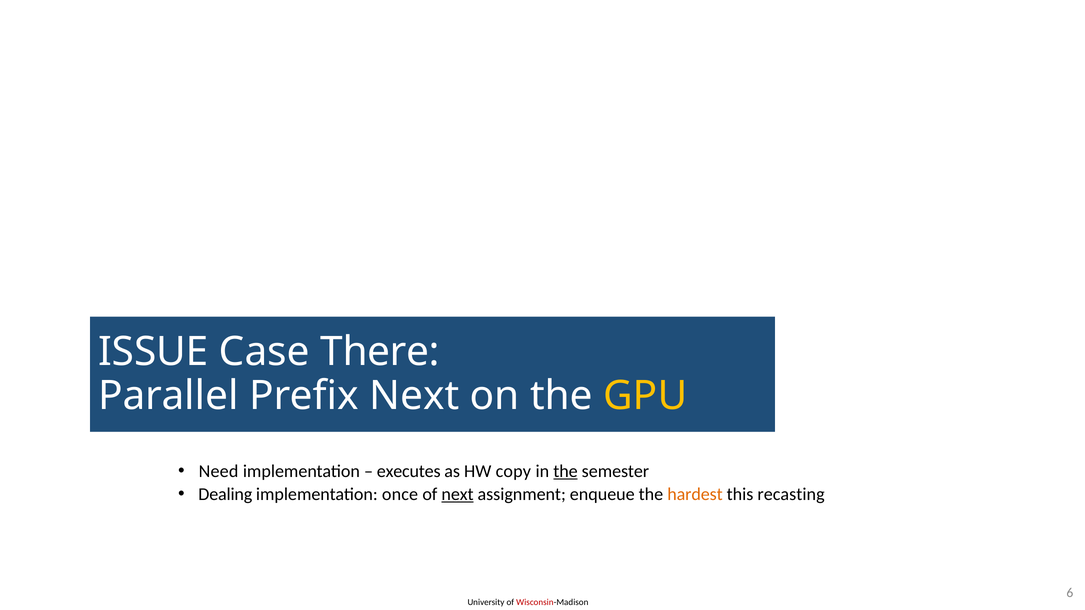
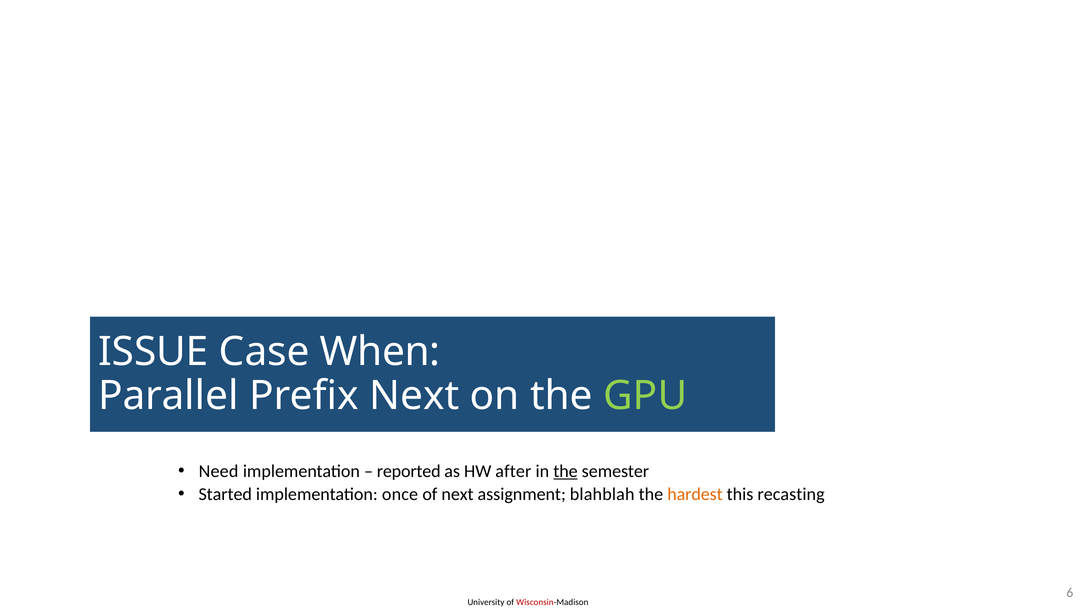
There: There -> When (380, 352)
GPU colour: yellow -> light green (645, 396)
executes: executes -> reported (409, 472)
copy: copy -> after (513, 472)
Dealing: Dealing -> Started (225, 495)
next underline: present -> none (458, 495)
enqueue: enqueue -> blahblah (602, 495)
